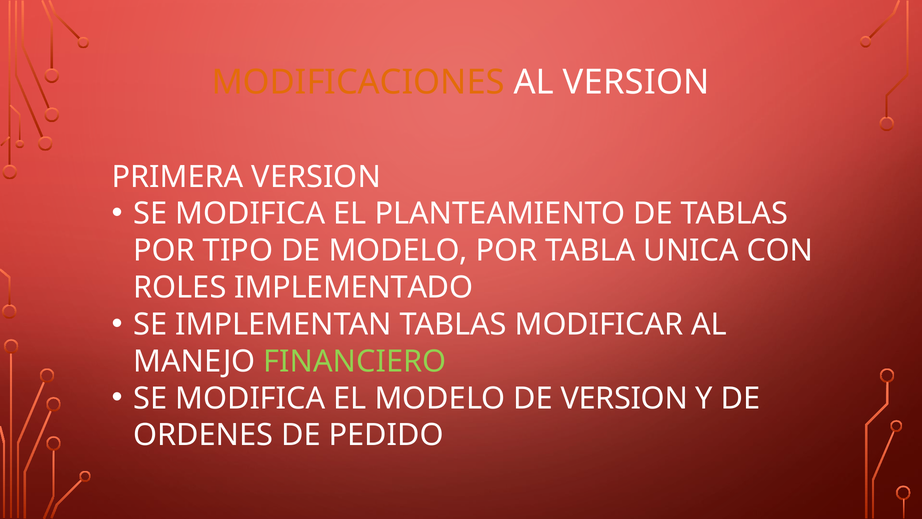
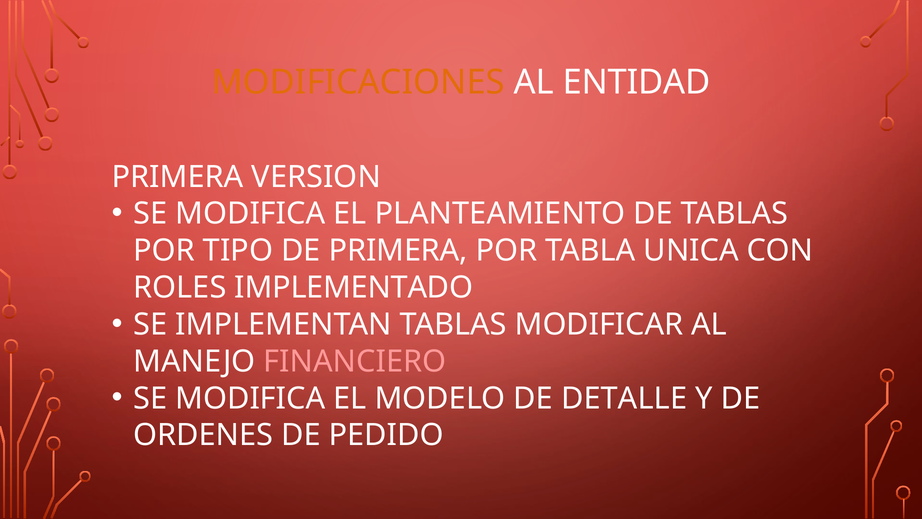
AL VERSION: VERSION -> ENTIDAD (636, 82)
DE MODELO: MODELO -> PRIMERA (398, 251)
FINANCIERO colour: light green -> pink (355, 361)
DE VERSION: VERSION -> DETALLE (624, 398)
